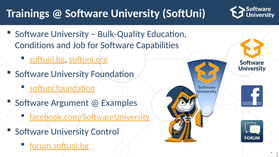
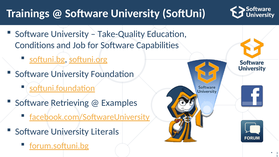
Bulk-Quality: Bulk-Quality -> Take-Quality (121, 34)
Argument: Argument -> Retrieving (70, 103)
Control: Control -> Literals (105, 132)
